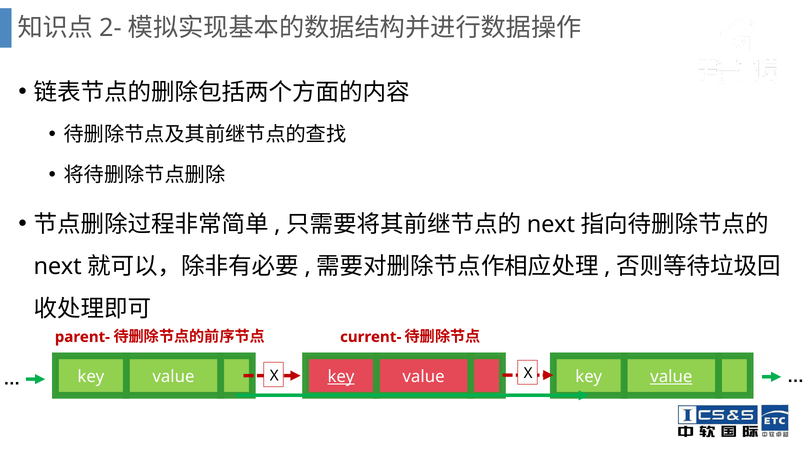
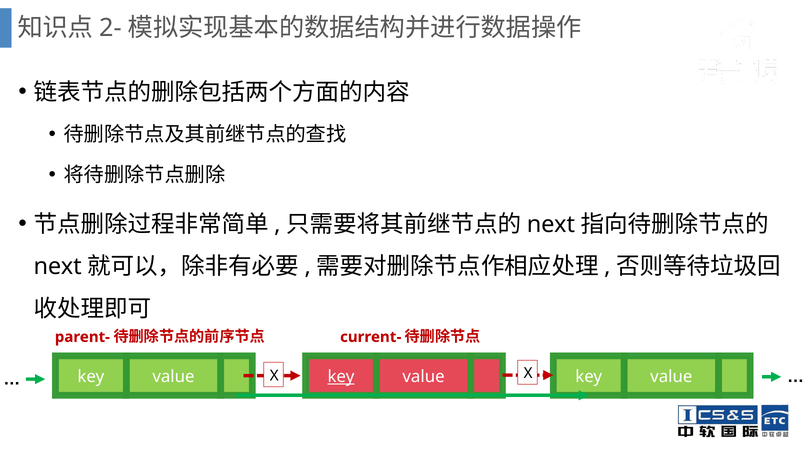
value underline: present -> none (671, 377)
